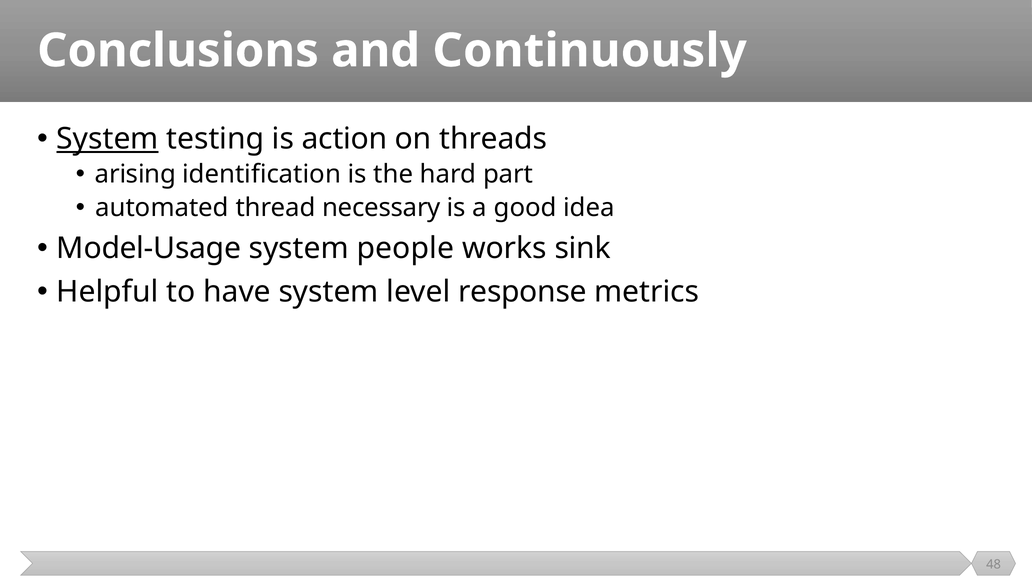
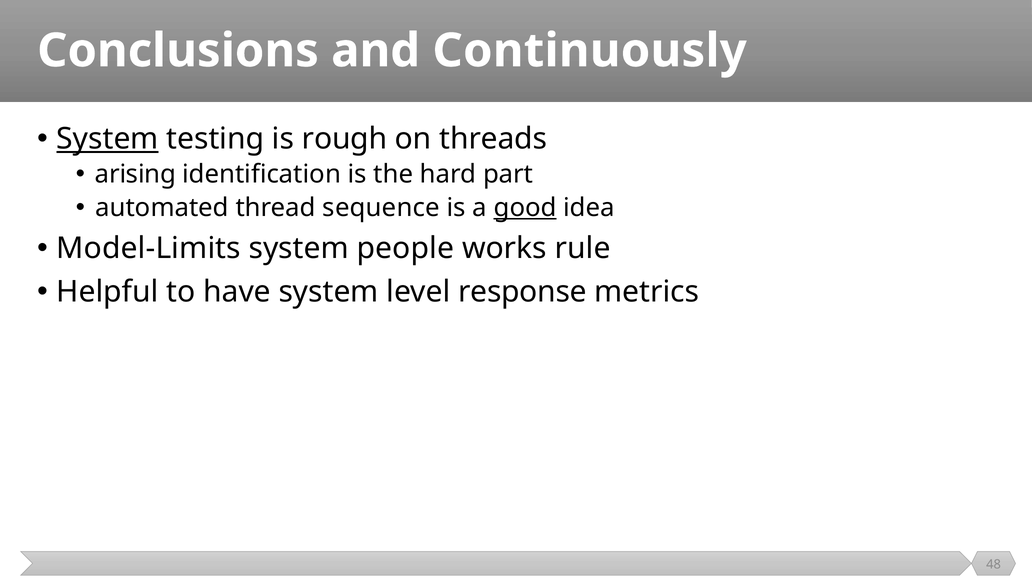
action: action -> rough (345, 139)
necessary: necessary -> sequence (381, 208)
good underline: none -> present (525, 208)
Model-Usage: Model-Usage -> Model-Limits (149, 249)
sink: sink -> rule (583, 249)
